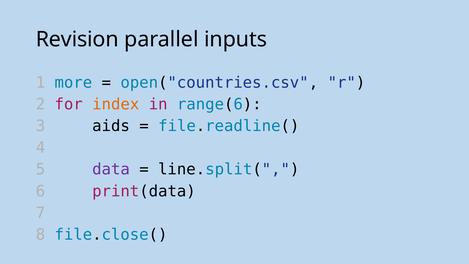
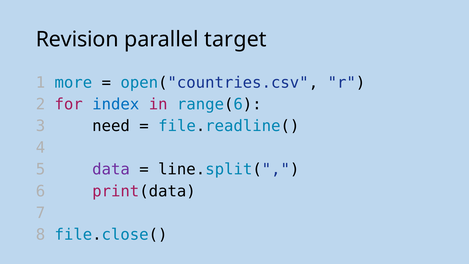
inputs: inputs -> target (235, 39)
index colour: orange -> blue (116, 104)
aids: aids -> need (111, 126)
